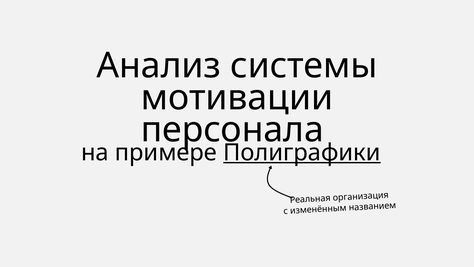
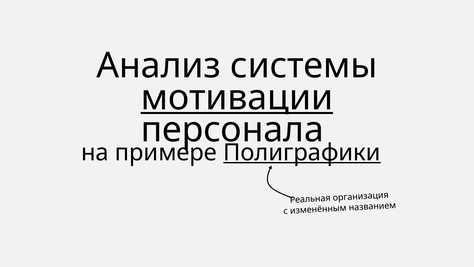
мотивации underline: none -> present (237, 98)
